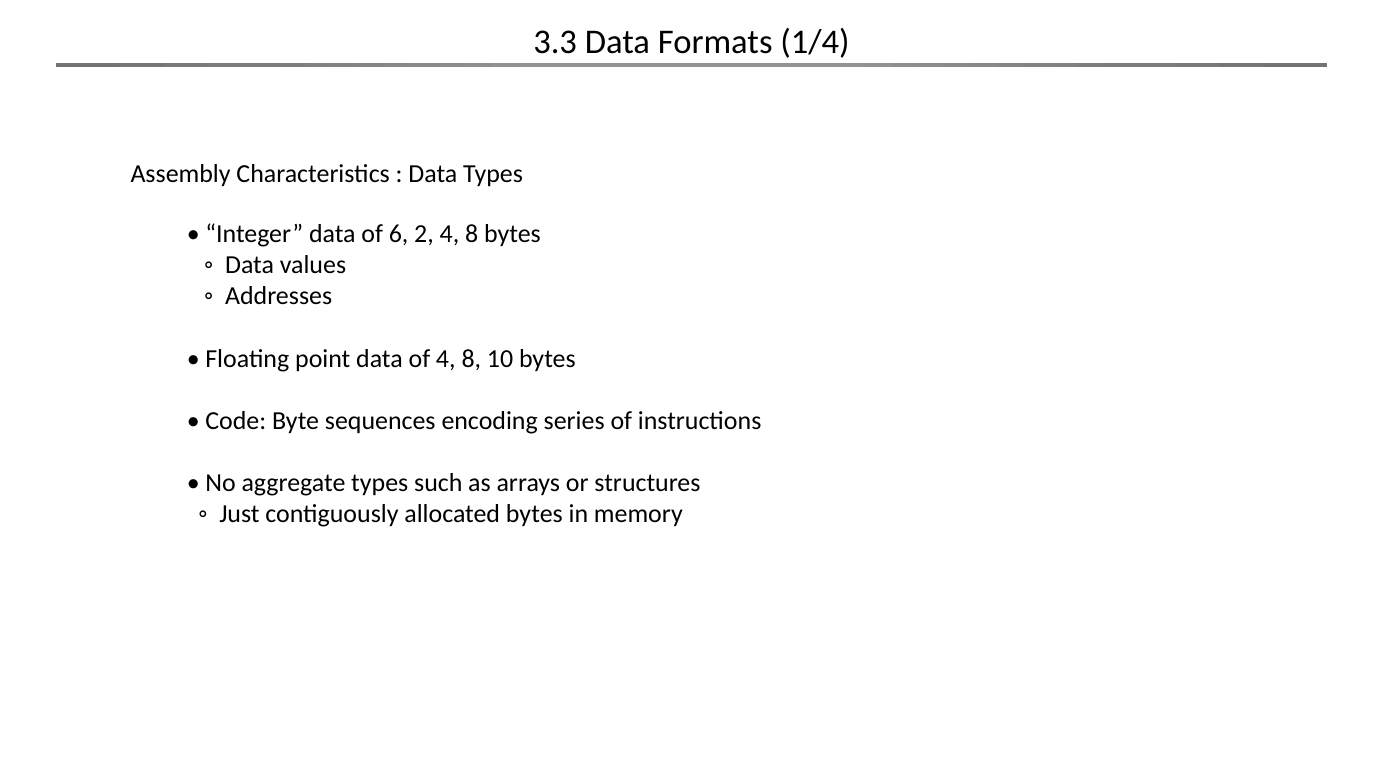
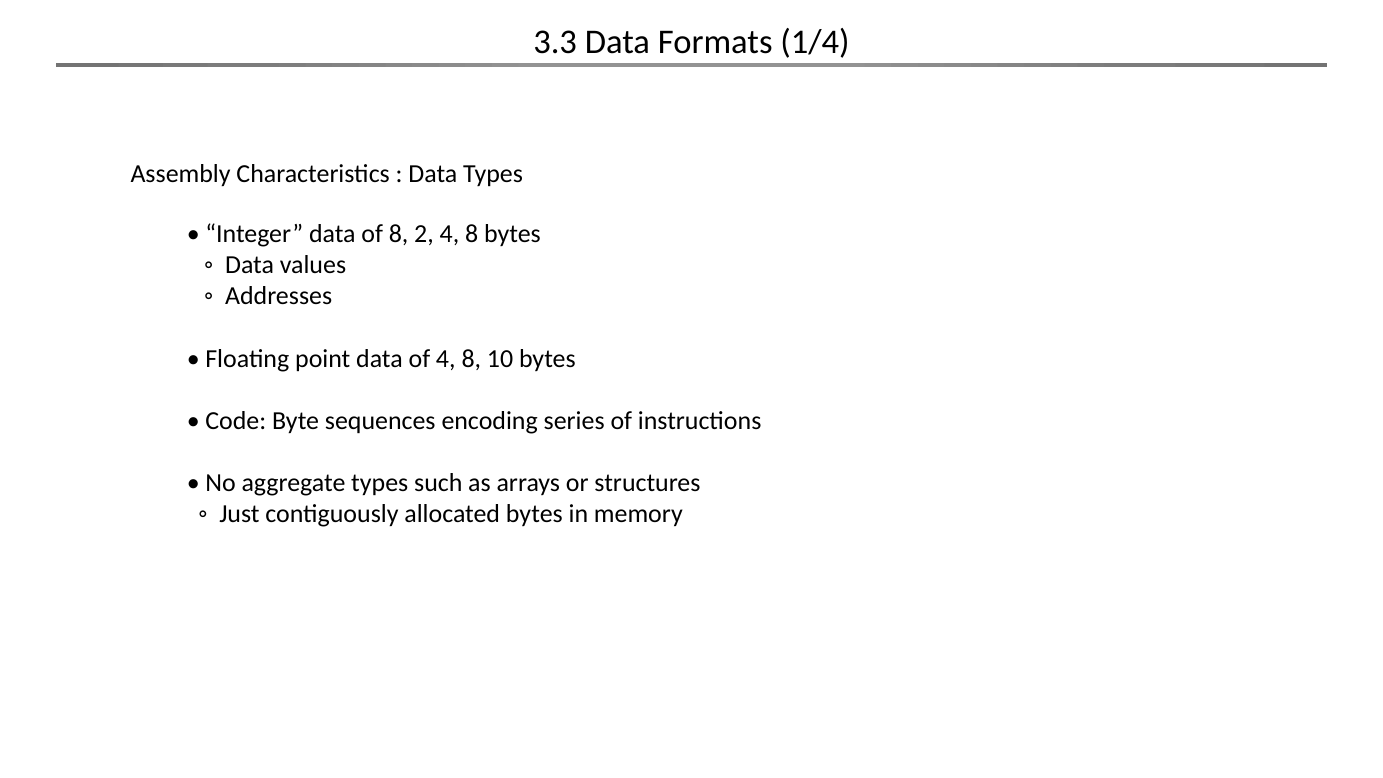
of 6: 6 -> 8 (399, 234)
